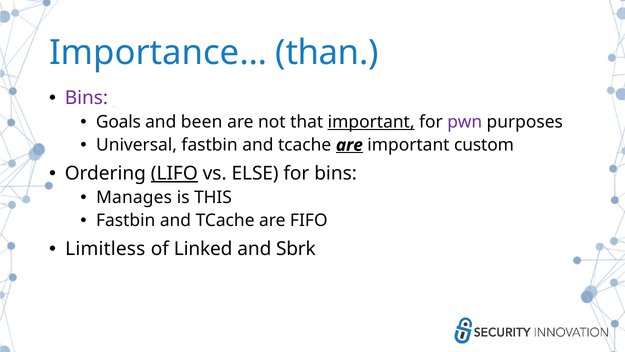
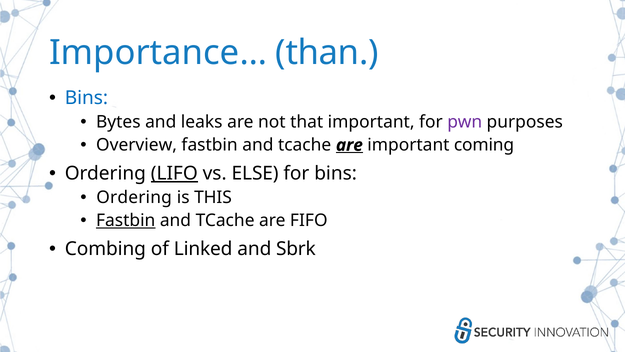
Bins colour: purple -> blue (86, 98)
Goals: Goals -> Bytes (118, 122)
been: been -> leaks (202, 122)
important underline: present -> none (371, 122)
Universal: Universal -> Overview (137, 145)
custom: custom -> coming (484, 145)
Manages: Manages -> Ordering (134, 197)
Fastbin underline: none -> present (126, 220)
Limitless: Limitless -> Combing (105, 249)
